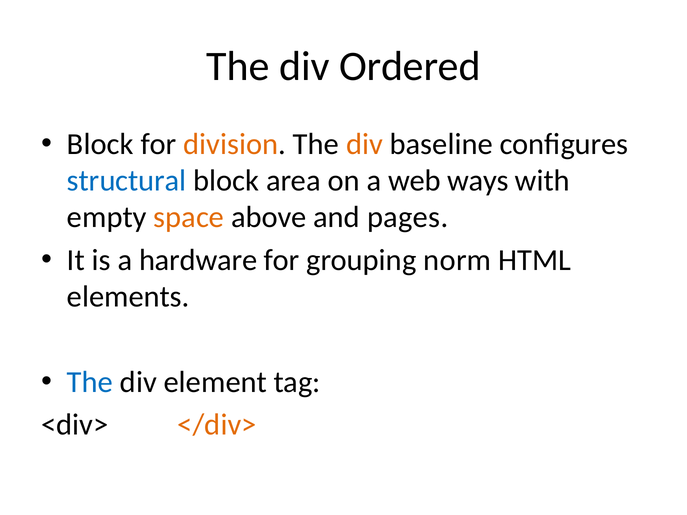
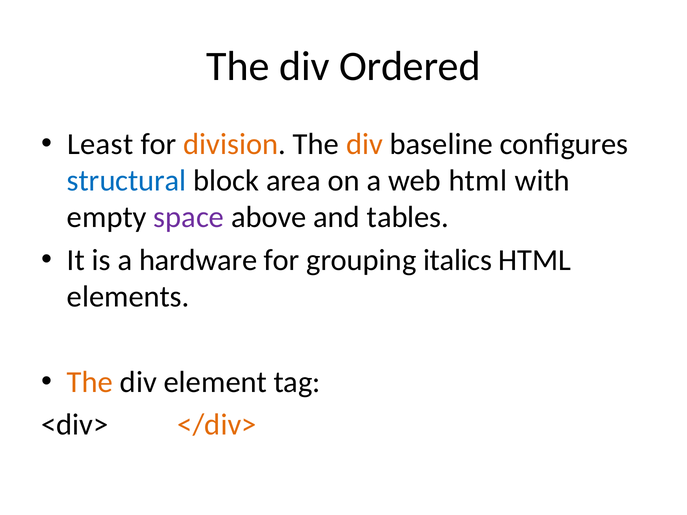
Block: Block -> Least (100, 144)
web ways: ways -> html (478, 181)
space colour: orange -> purple (189, 217)
pages: pages -> tables (408, 217)
norm: norm -> italics (458, 260)
The colour: blue -> orange (90, 382)
